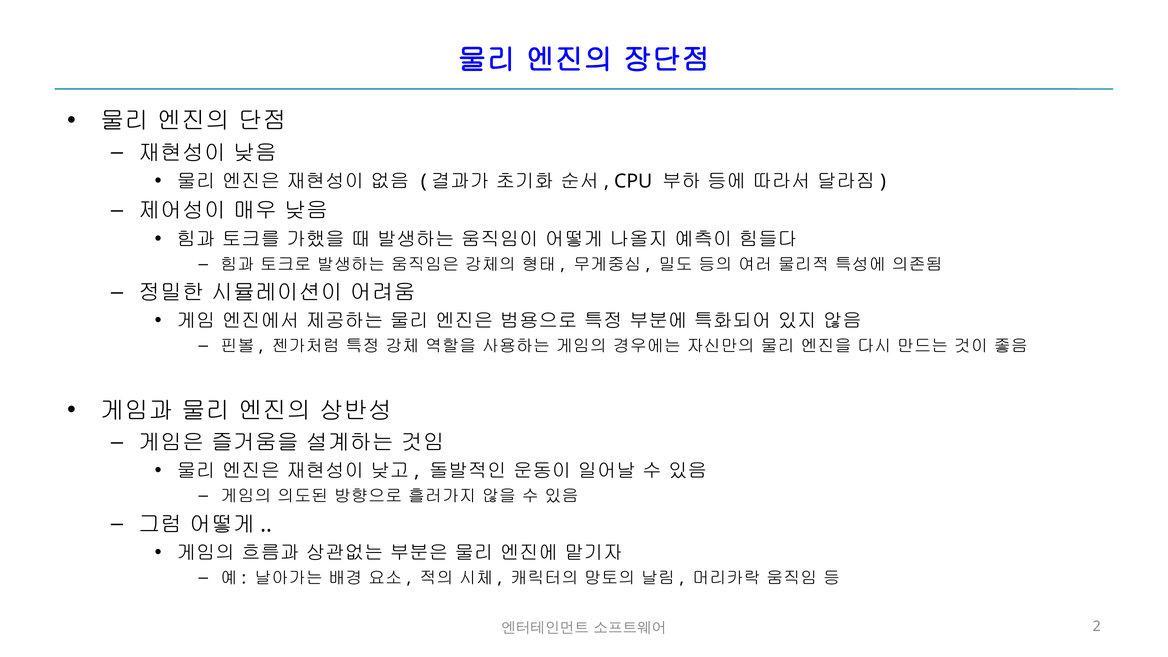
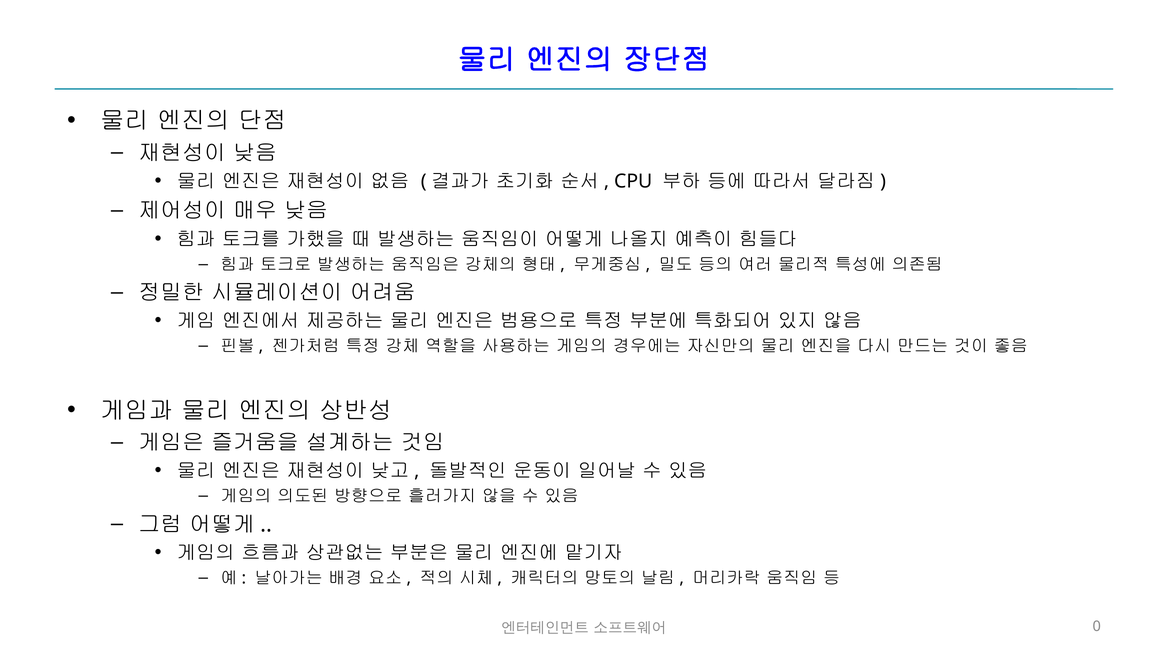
2: 2 -> 0 (1097, 626)
